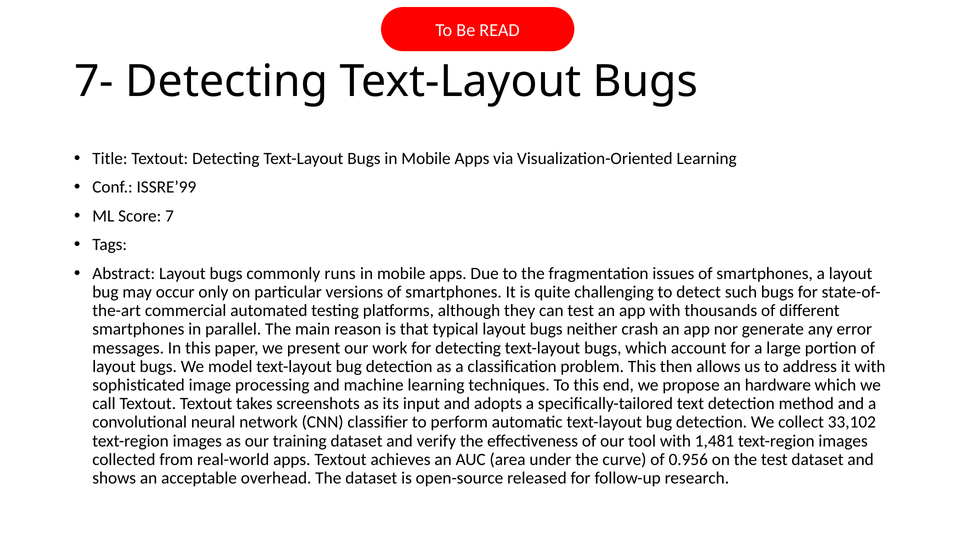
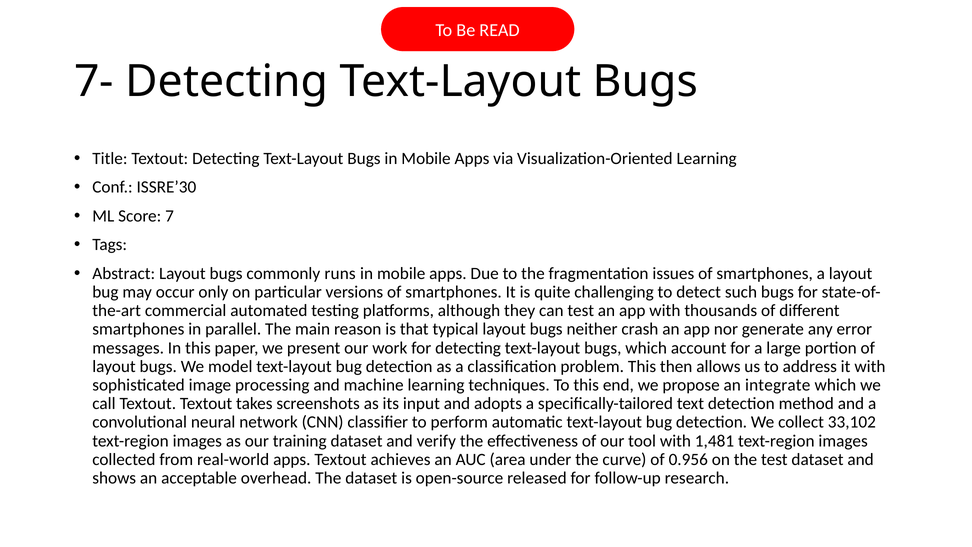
ISSRE’99: ISSRE’99 -> ISSRE’30 (166, 187)
hardware: hardware -> integrate (778, 385)
